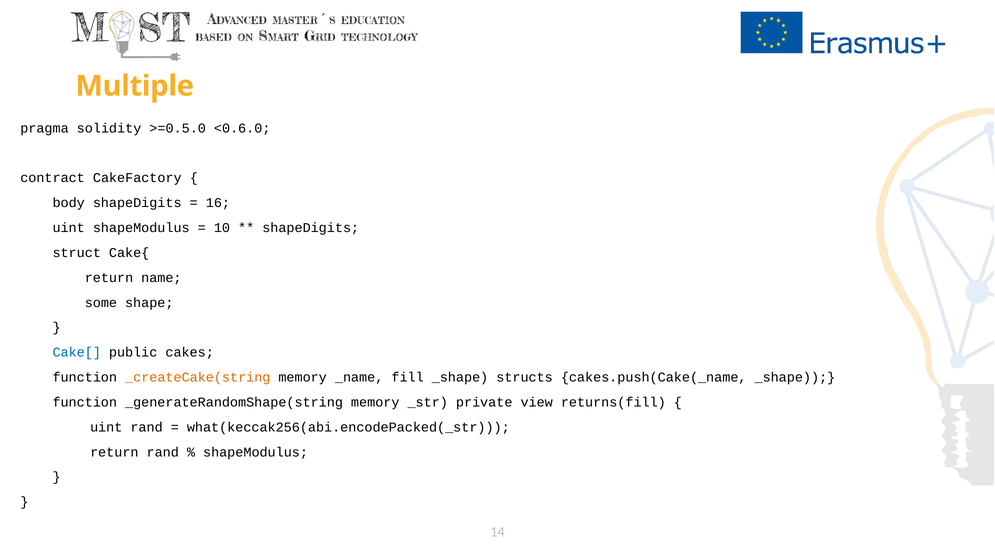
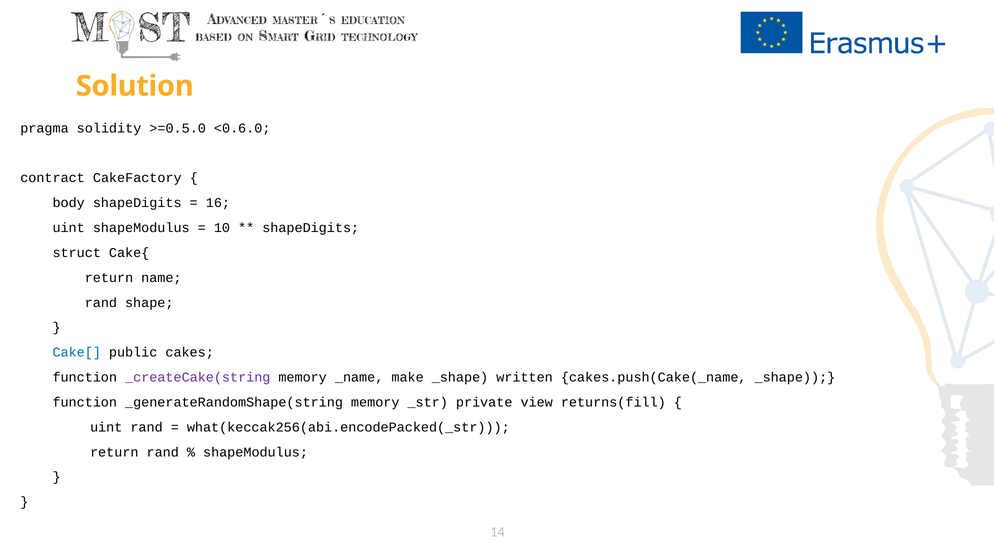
Multiple: Multiple -> Solution (135, 86)
some: some -> rand (101, 303)
_createCake(string colour: orange -> purple (198, 378)
fill: fill -> make (408, 378)
structs: structs -> written (525, 378)
